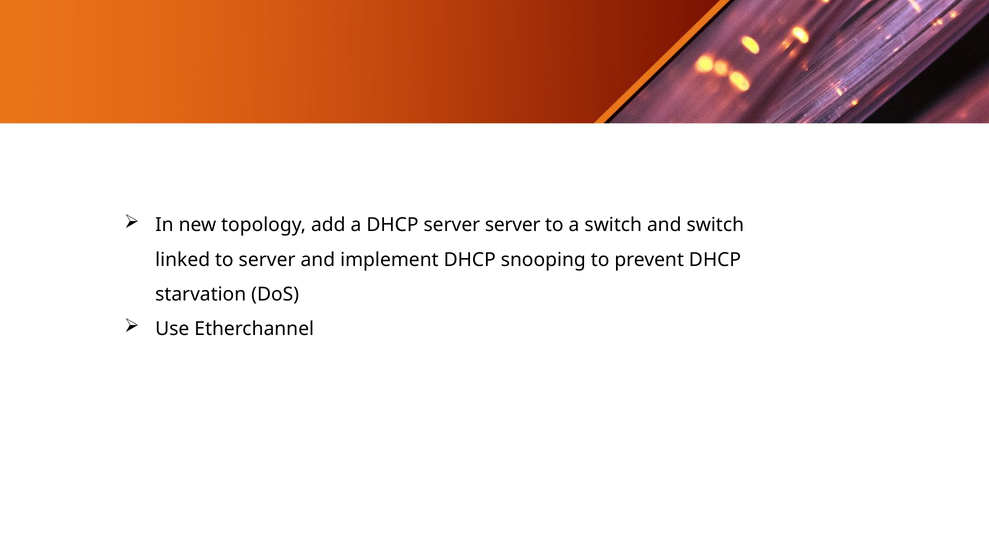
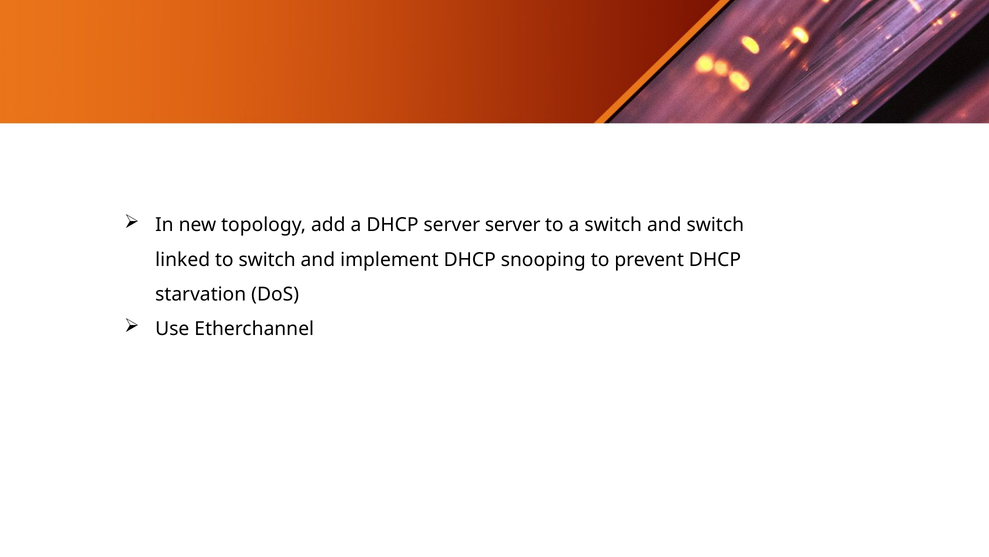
to server: server -> switch (267, 259)
